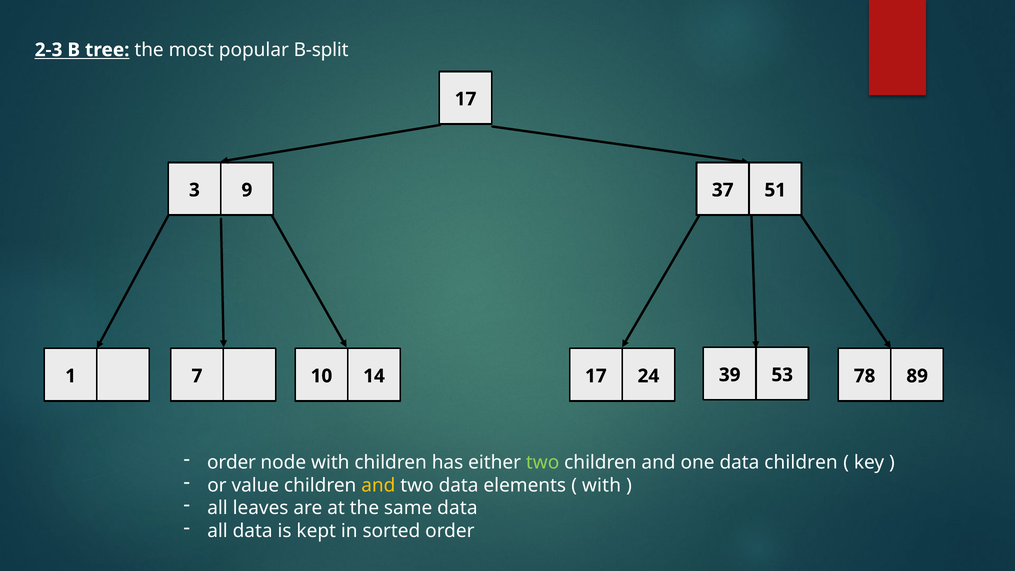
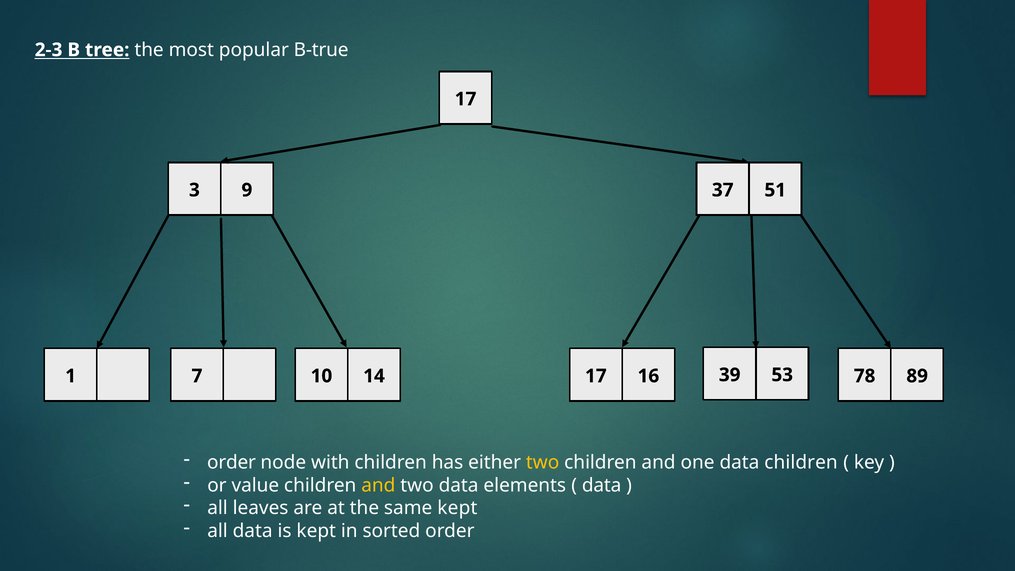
B-split: B-split -> B-true (321, 50)
24: 24 -> 16 (648, 376)
two colour: light green -> yellow (543, 462)
with: with -> data (602, 485)
same data: data -> kept (457, 508)
